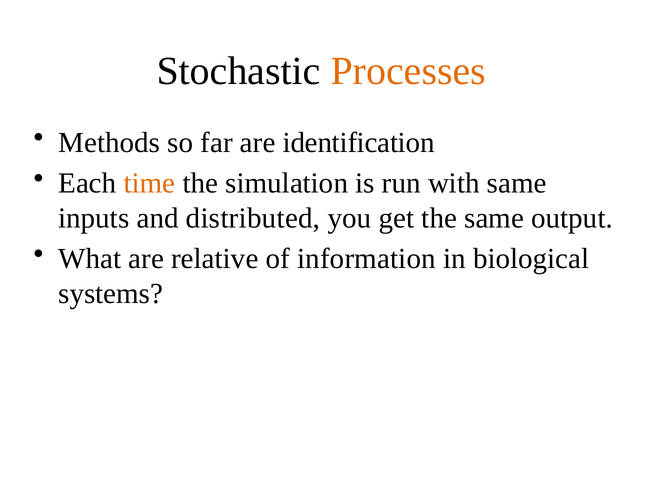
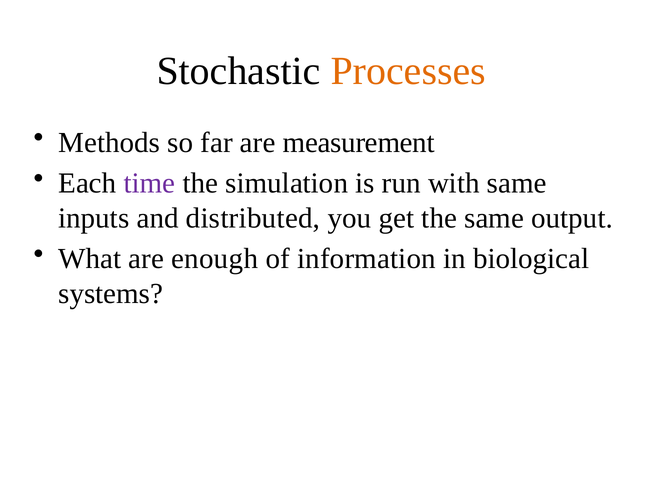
identification: identification -> measurement (359, 143)
time colour: orange -> purple (149, 183)
relative: relative -> enough (215, 259)
